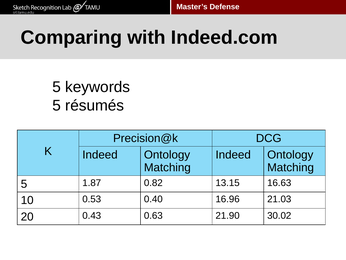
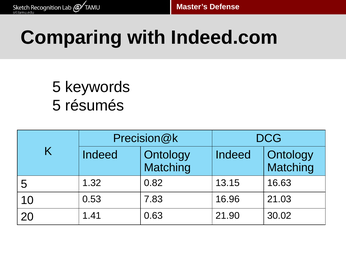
1.87: 1.87 -> 1.32 (92, 183)
0.40: 0.40 -> 7.83 (153, 199)
0.43: 0.43 -> 1.41 (92, 215)
